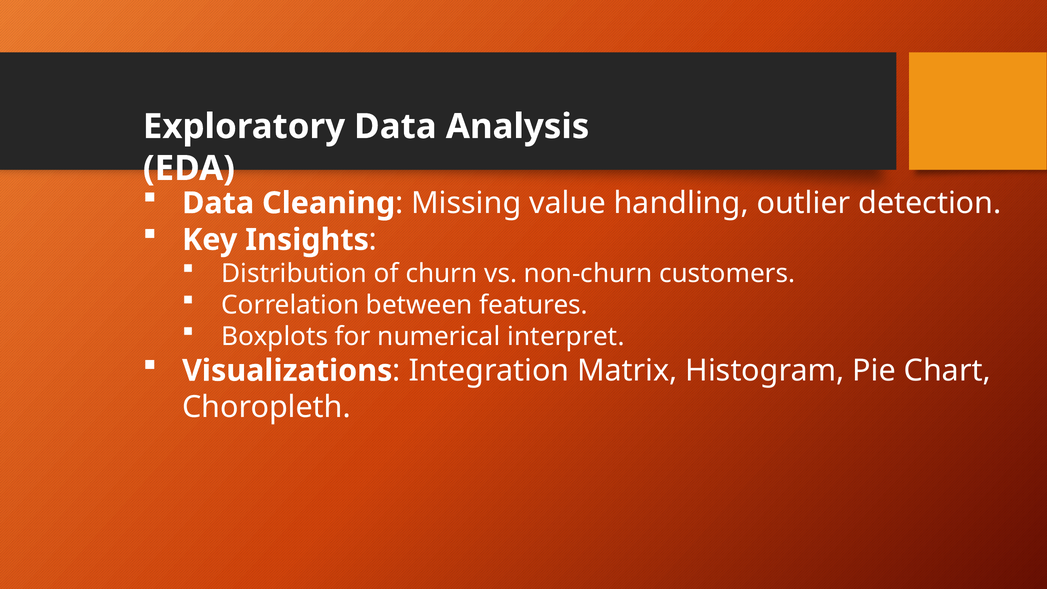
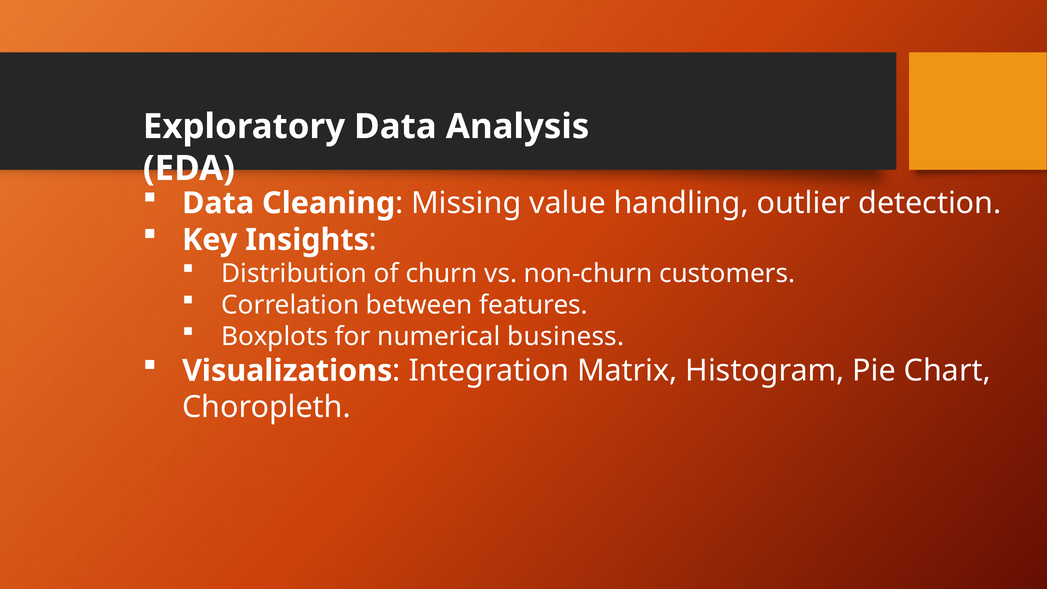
interpret: interpret -> business (566, 336)
